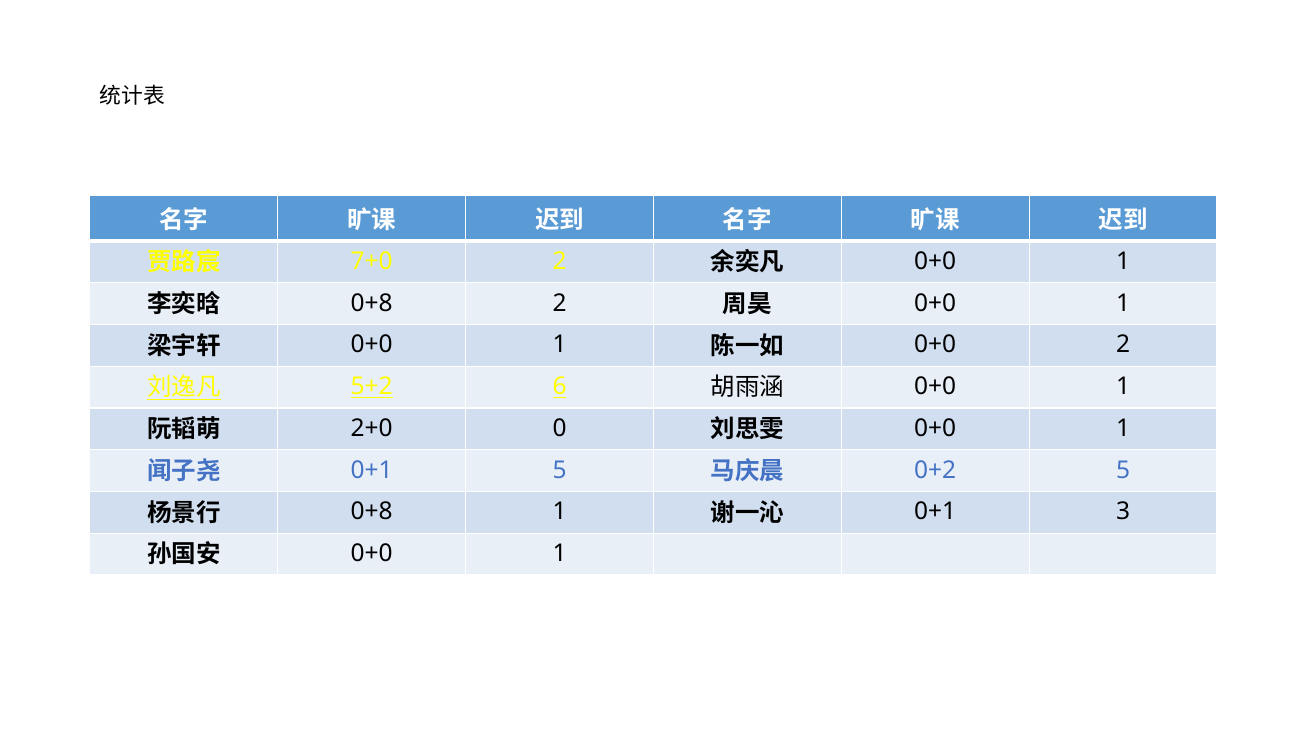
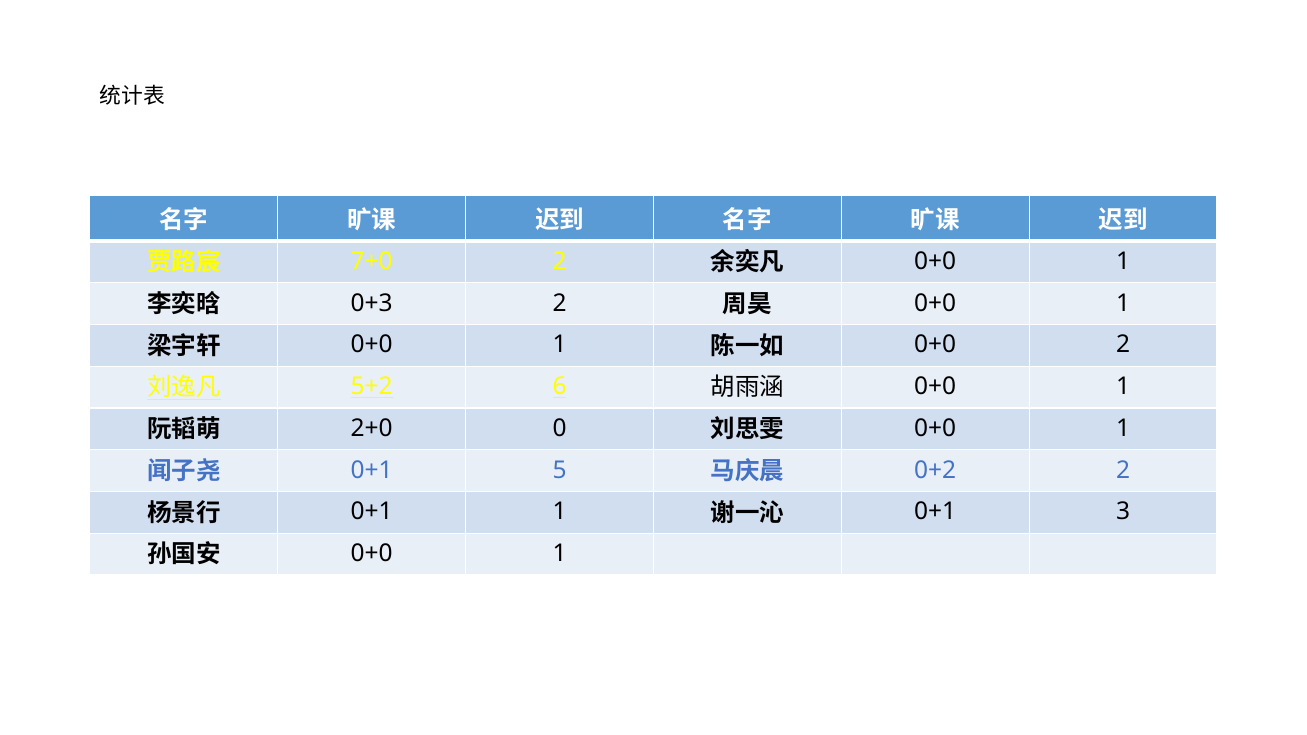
0+8: 0+8 -> 0+3 (372, 303)
0+2 5: 5 -> 2 (1123, 470)
0+8: 0+8 -> 0+1 (372, 512)
